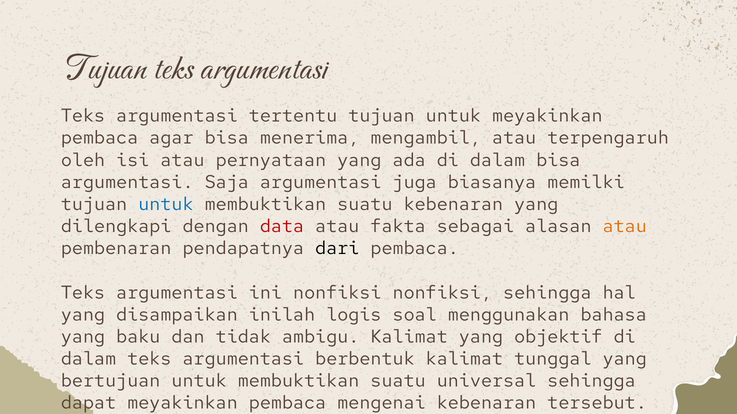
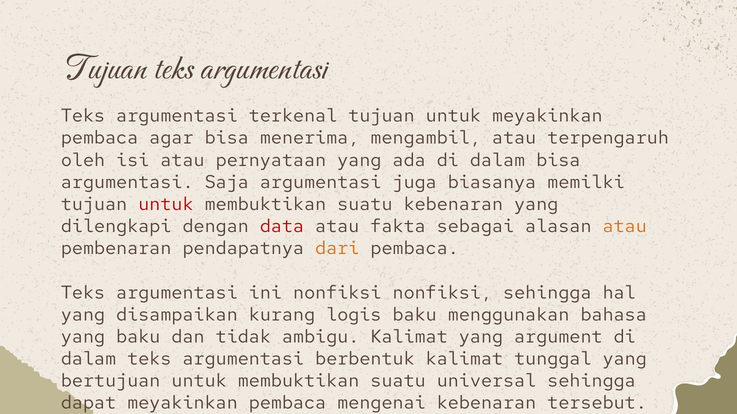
tertentu: tertentu -> terkenal (293, 116)
untuk colour: blue -> red (166, 204)
dari colour: black -> orange (337, 249)
inilah: inilah -> kurang (282, 315)
logis soal: soal -> baku (415, 315)
objektif: objektif -> argument (558, 337)
